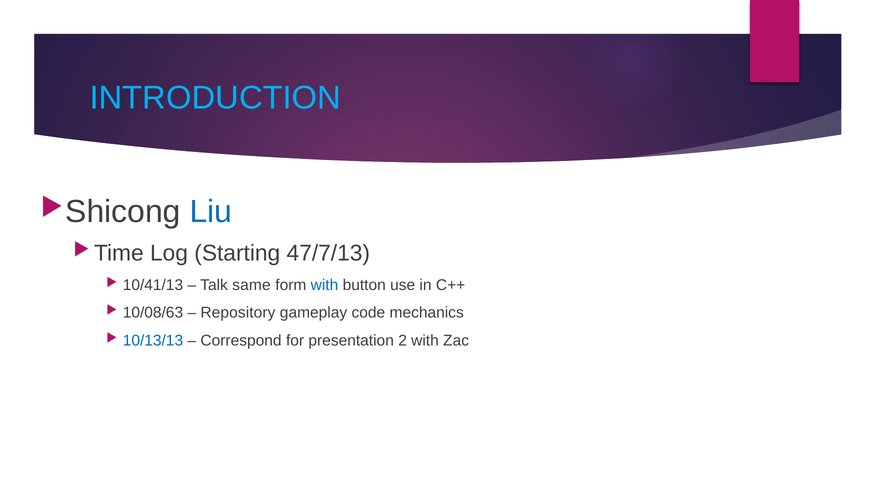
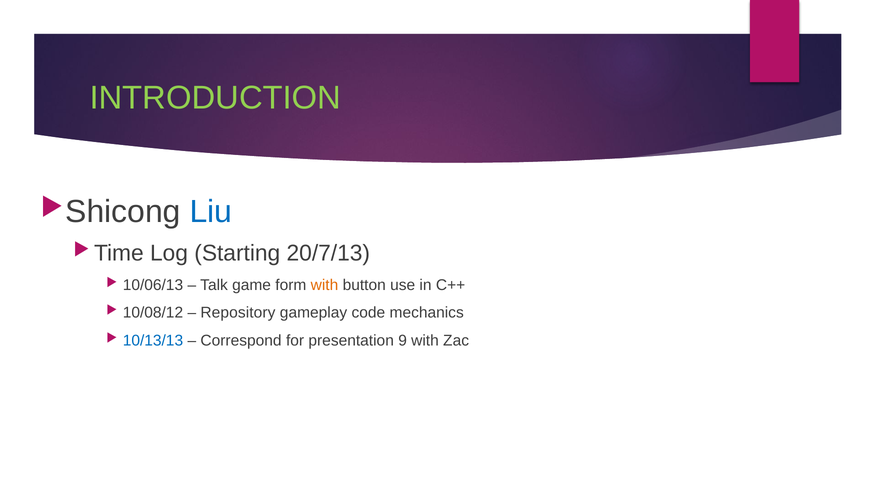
INTRODUCTION colour: light blue -> light green (215, 98)
47/7/13: 47/7/13 -> 20/7/13 (328, 253)
10/41/13: 10/41/13 -> 10/06/13 (153, 285)
same: same -> game (252, 285)
with colour: blue -> orange (324, 285)
10/08/63: 10/08/63 -> 10/08/12 (153, 313)
2: 2 -> 9 (403, 340)
